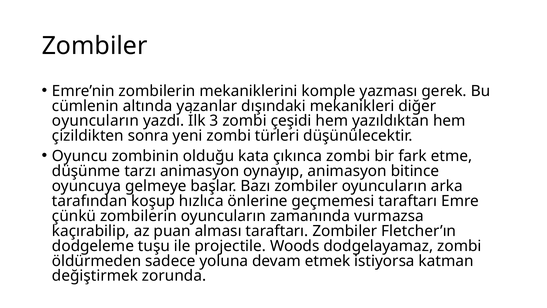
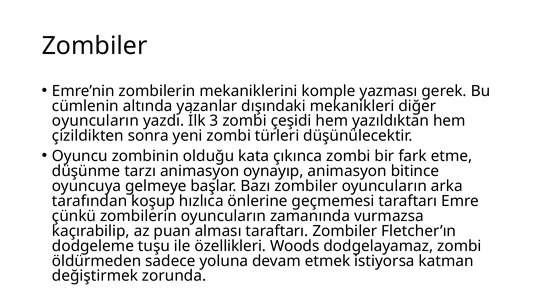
projectile: projectile -> özellikleri (230, 246)
